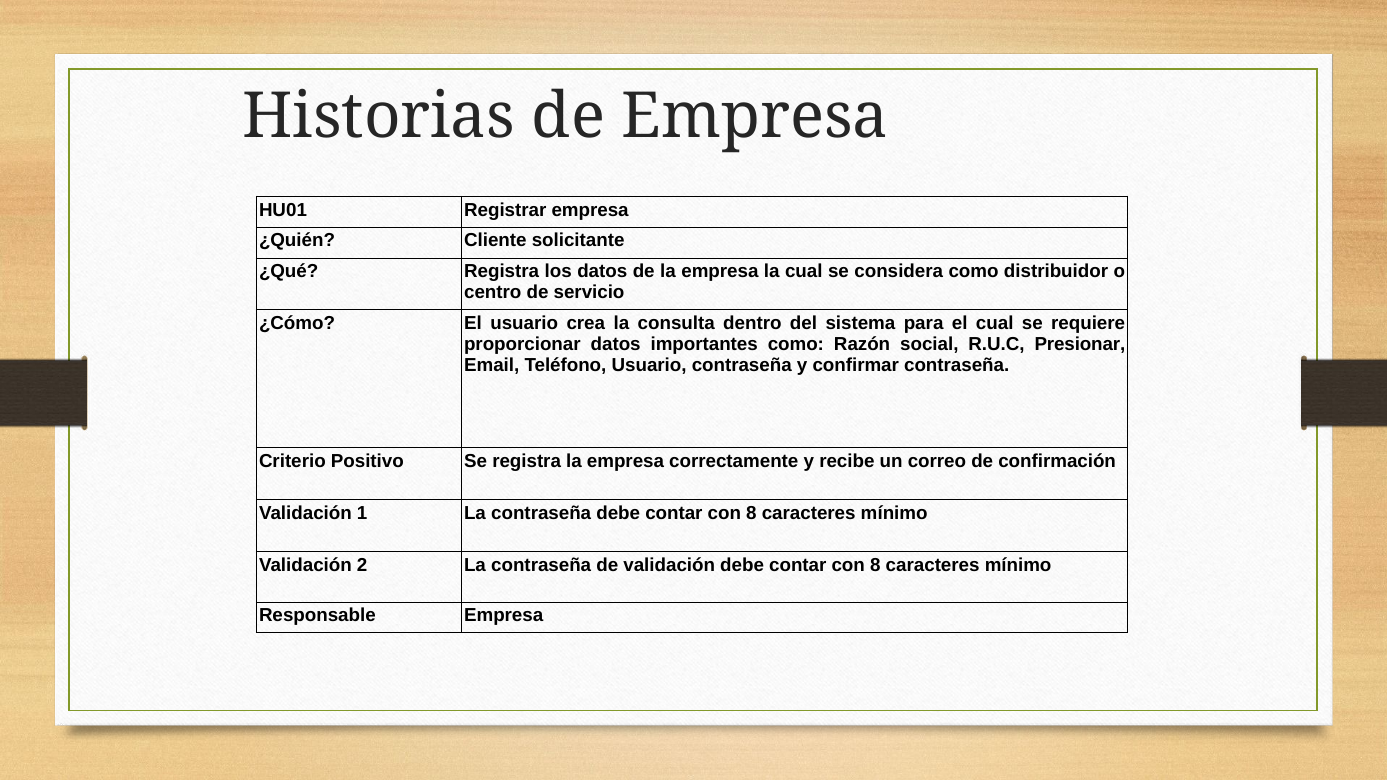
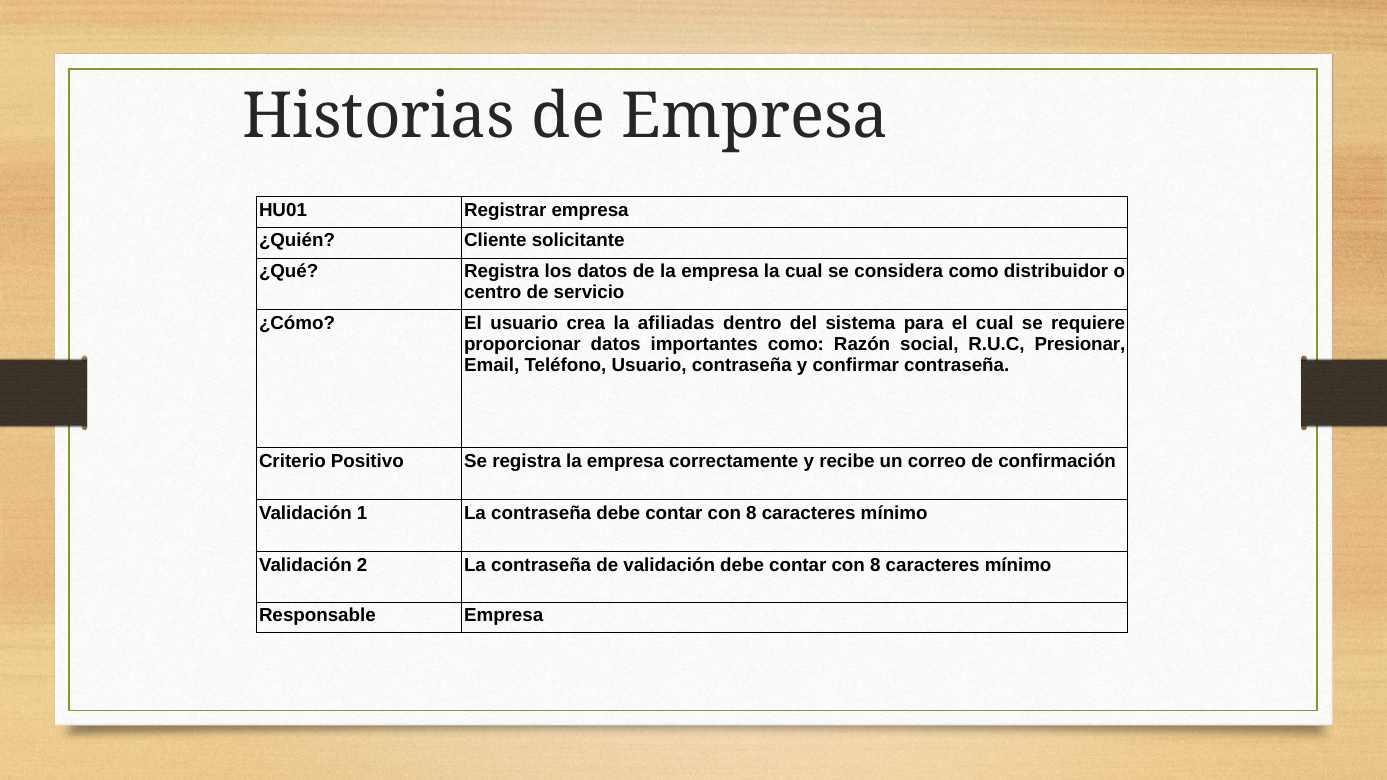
consulta: consulta -> afiliadas (676, 324)
